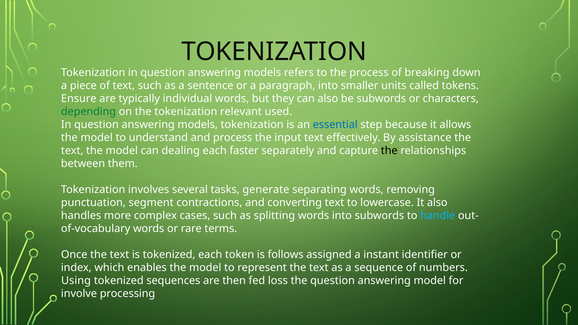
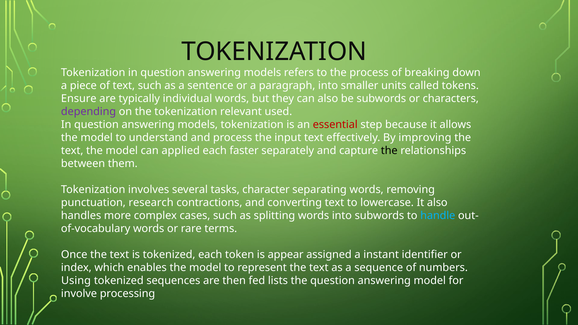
depending colour: green -> purple (89, 112)
essential colour: blue -> red (335, 125)
assistance: assistance -> improving (425, 138)
dealing: dealing -> applied (181, 151)
generate: generate -> character (266, 190)
segment: segment -> research (151, 203)
follows: follows -> appear (286, 255)
loss: loss -> lists (278, 281)
